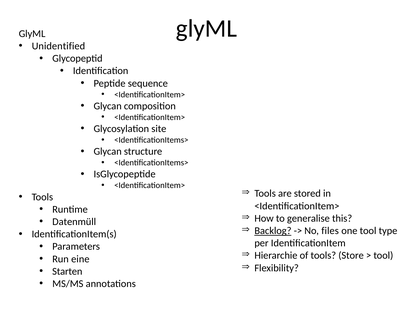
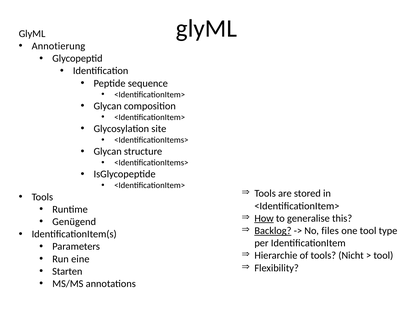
Unidentified: Unidentified -> Annotierung (58, 46)
How underline: none -> present (264, 218)
Datenmüll: Datenmüll -> Genügend (74, 222)
Store: Store -> Nicht (351, 255)
